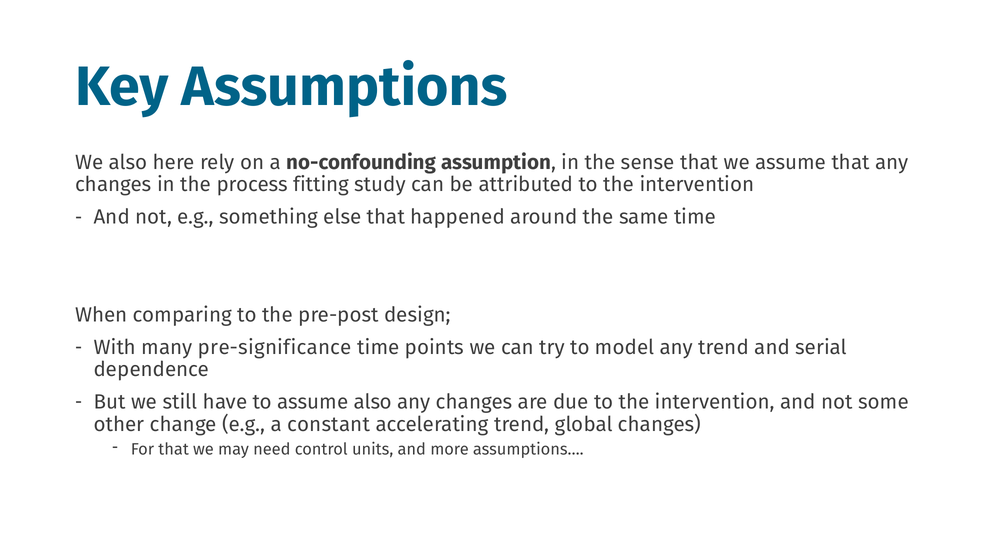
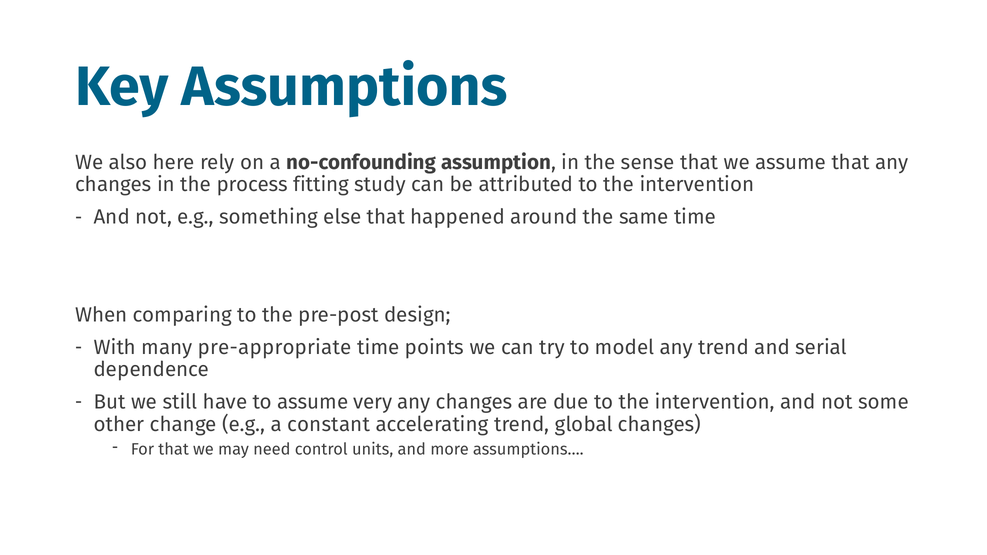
pre-significance: pre-significance -> pre-appropriate (275, 347)
assume also: also -> very (373, 402)
